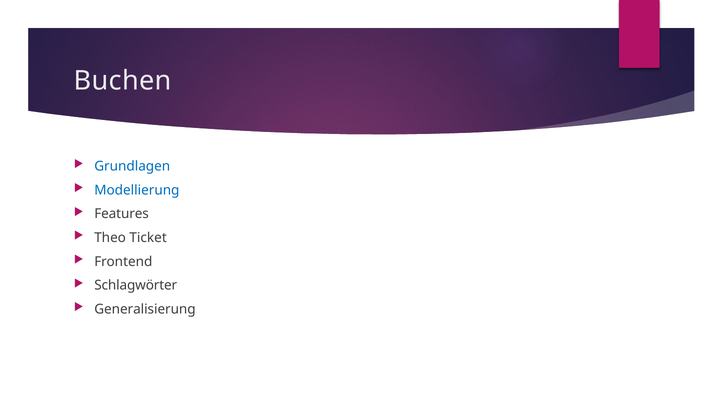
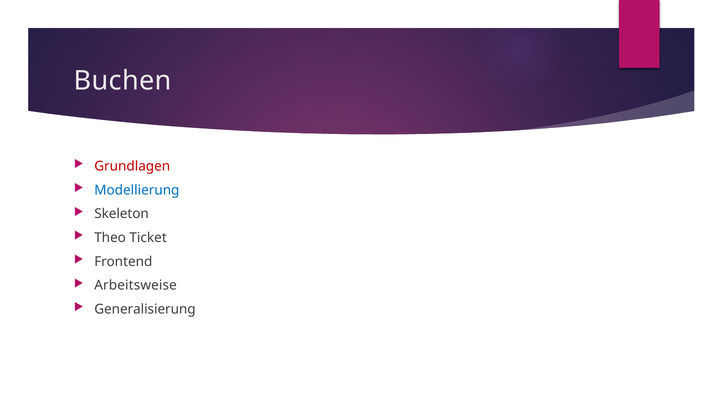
Grundlagen colour: blue -> red (132, 166)
Features: Features -> Skeleton (122, 214)
Schlagwörter: Schlagwörter -> Arbeitsweise (136, 285)
